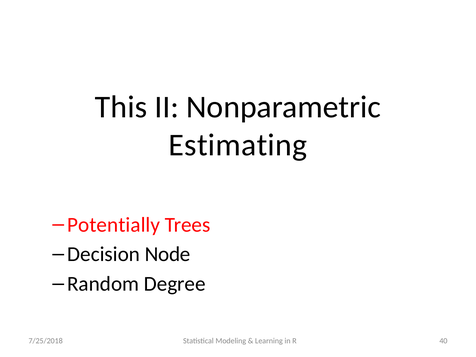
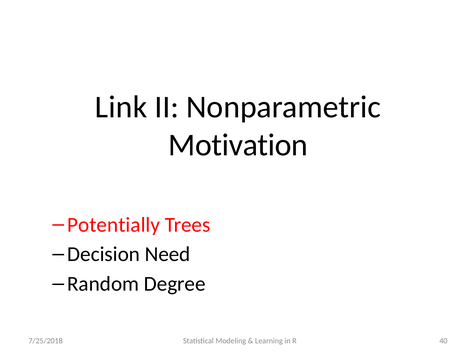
This: This -> Link (121, 107)
Estimating: Estimating -> Motivation (238, 145)
Node: Node -> Need (168, 254)
